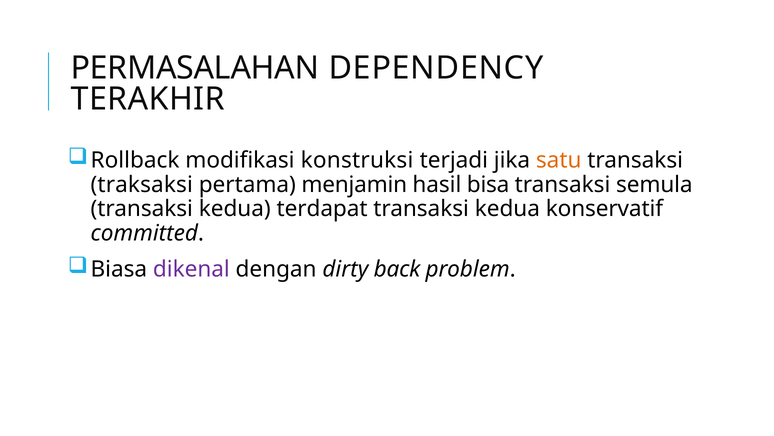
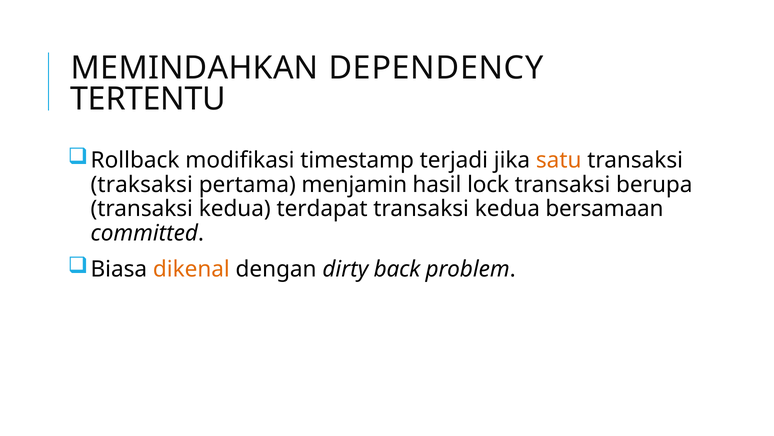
PERMASALAHAN: PERMASALAHAN -> MEMINDAHKAN (195, 68)
TERAKHIR: TERAKHIR -> TERTENTU (148, 99)
konstruksi: konstruksi -> timestamp (357, 160)
bisa: bisa -> lock (488, 184)
semula: semula -> berupa (654, 184)
konservatif: konservatif -> bersamaan (604, 209)
dikenal colour: purple -> orange (191, 269)
